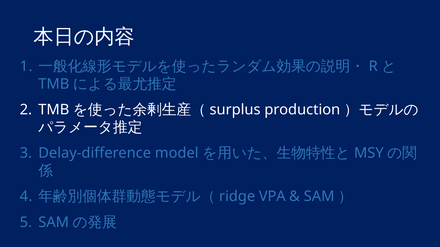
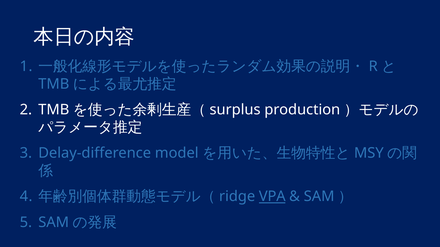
VPA underline: none -> present (272, 197)
